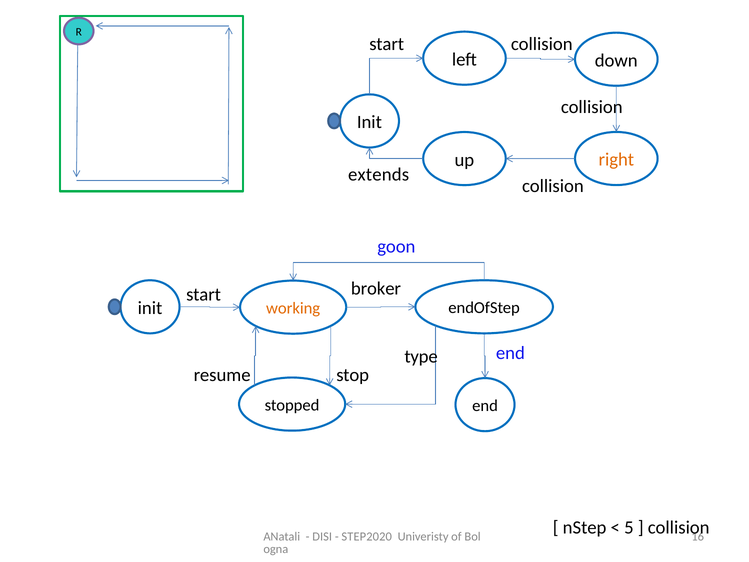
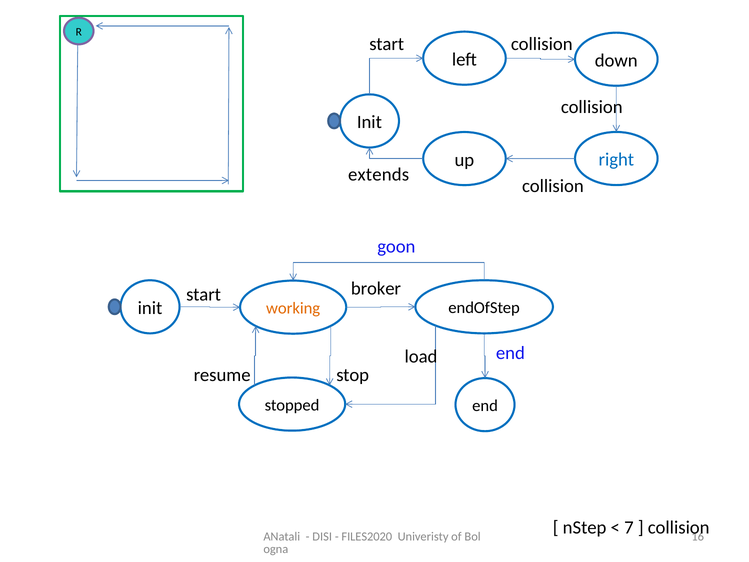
right colour: orange -> blue (616, 160)
type: type -> load (421, 357)
5: 5 -> 7 (629, 527)
STEP2020: STEP2020 -> FILES2020 (367, 536)
